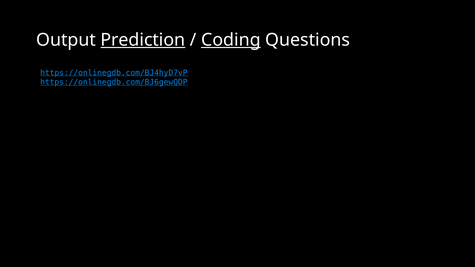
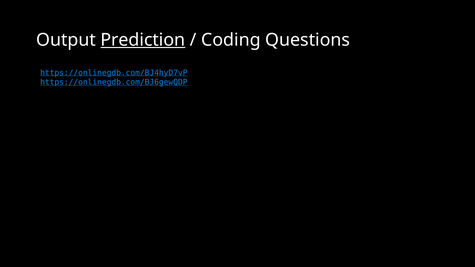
Coding underline: present -> none (231, 40)
